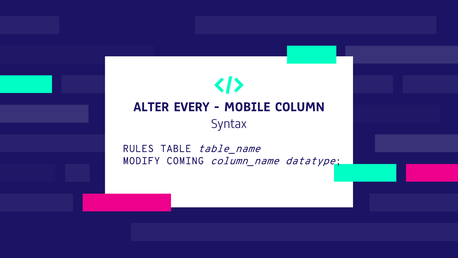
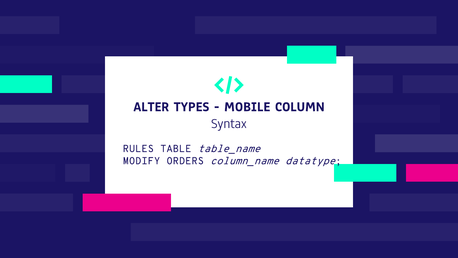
EVERY: EVERY -> TYPES (191, 106)
COMING: COMING -> ORDERS (185, 161)
